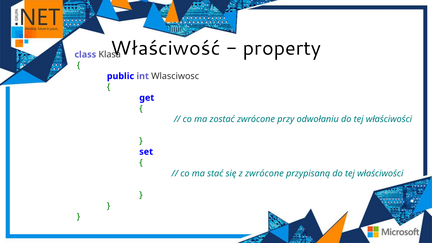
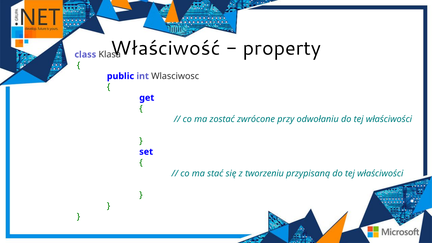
z zwrócone: zwrócone -> tworzeniu (264, 173)
